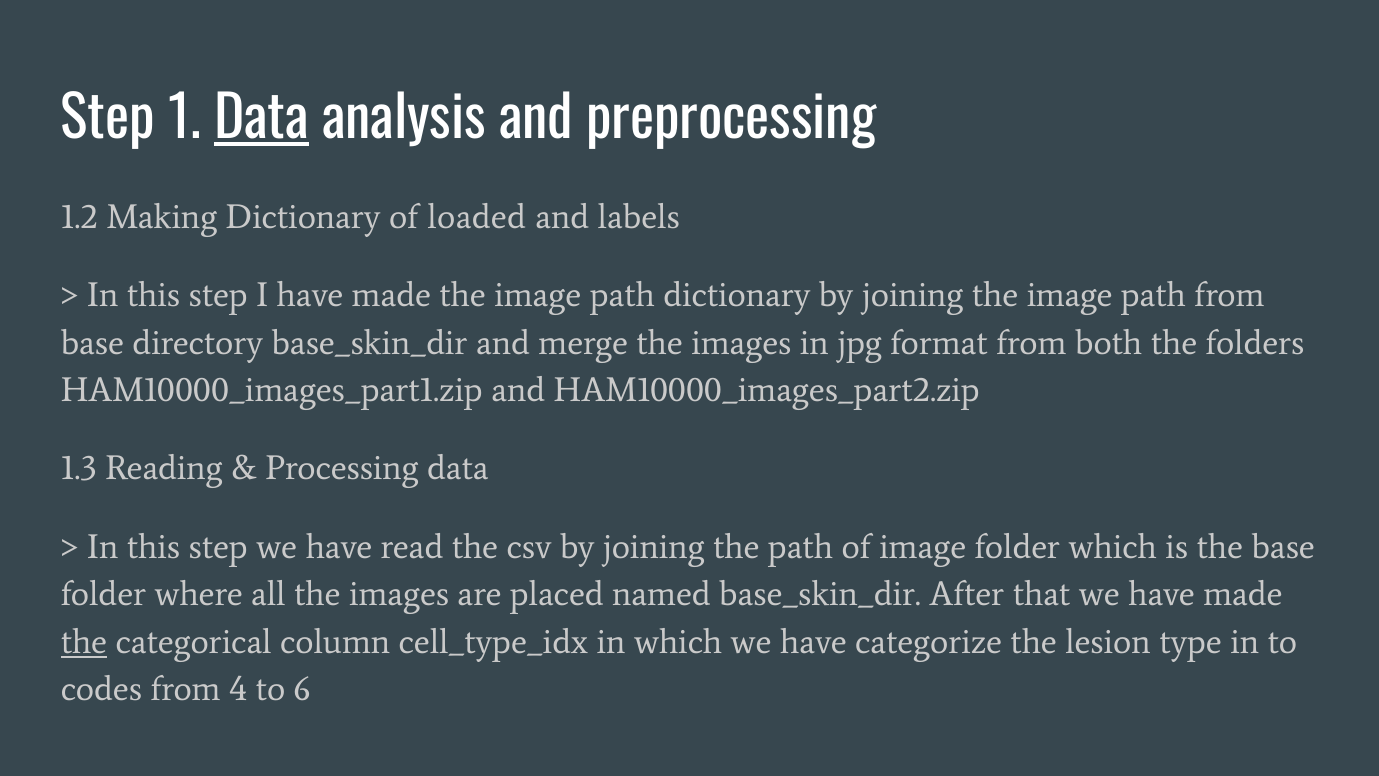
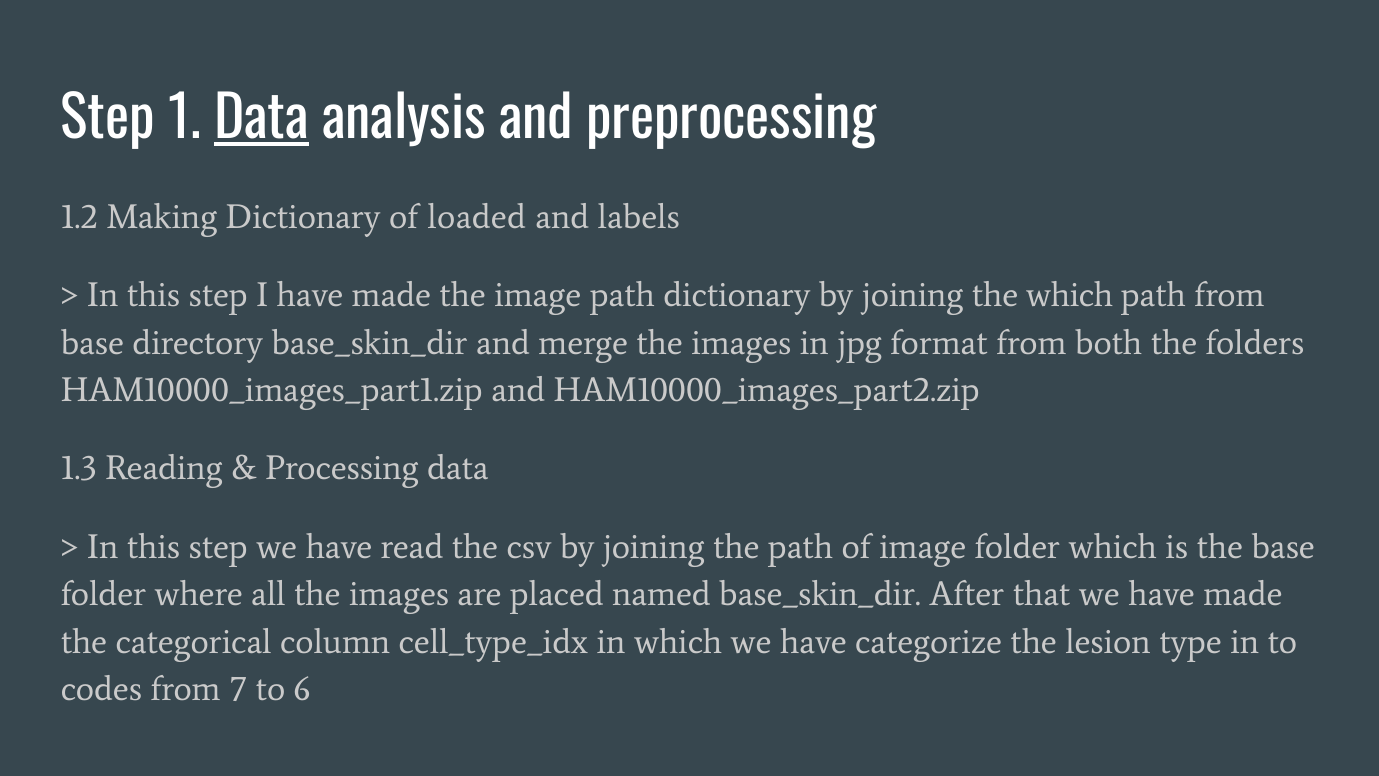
joining the image: image -> which (1070, 295)
the underline: present -> none (84, 642)
4: 4 -> 7 (238, 689)
